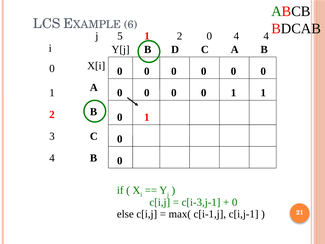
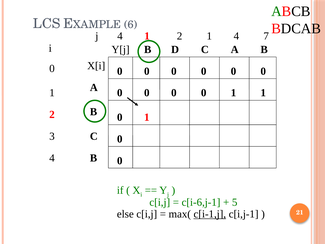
j 5: 5 -> 4 (120, 36)
2 0: 0 -> 1 (209, 36)
4 4: 4 -> 7 (266, 36)
c[i-3,j-1: c[i-3,j-1 -> c[i-6,j-1 (201, 202)
0: 0 -> 5 (235, 202)
c[i-1,j underline: none -> present (210, 214)
